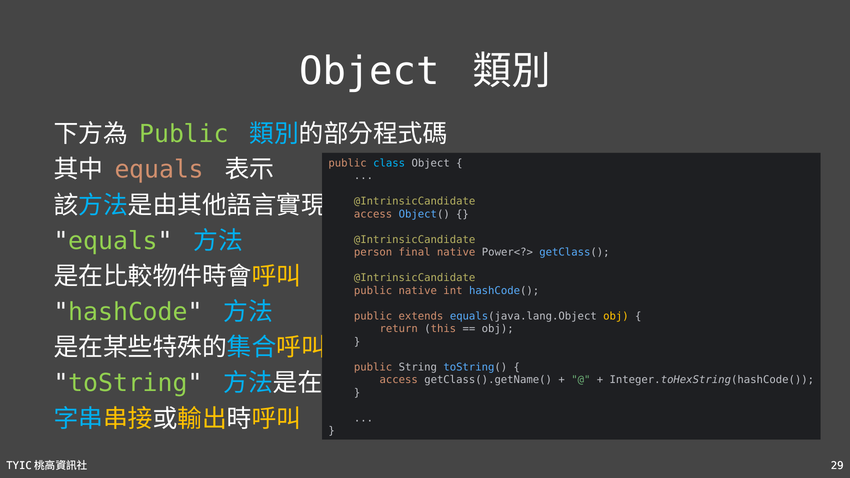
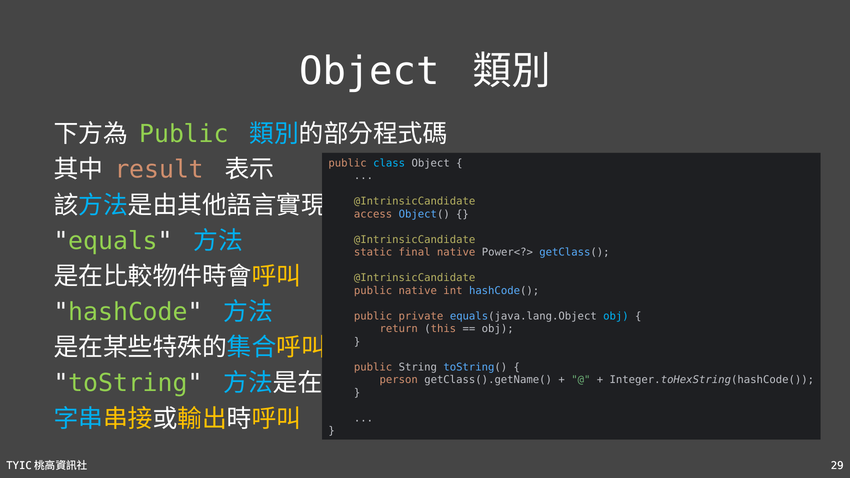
equals: equals -> result (159, 170)
person: person -> static (373, 252)
extends: extends -> private (421, 316)
obj colour: yellow -> light blue (616, 316)
access: access -> person (399, 380)
